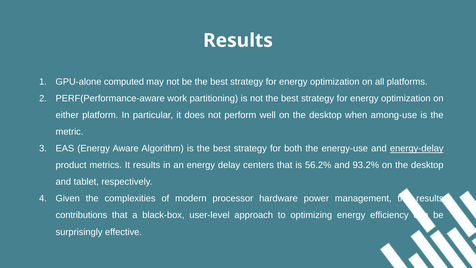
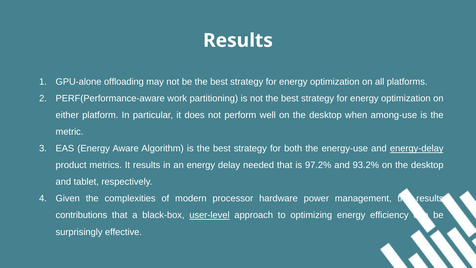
computed: computed -> offloading (124, 82)
centers: centers -> needed (259, 165)
56.2%: 56.2% -> 97.2% (318, 165)
user-level underline: none -> present (209, 215)
